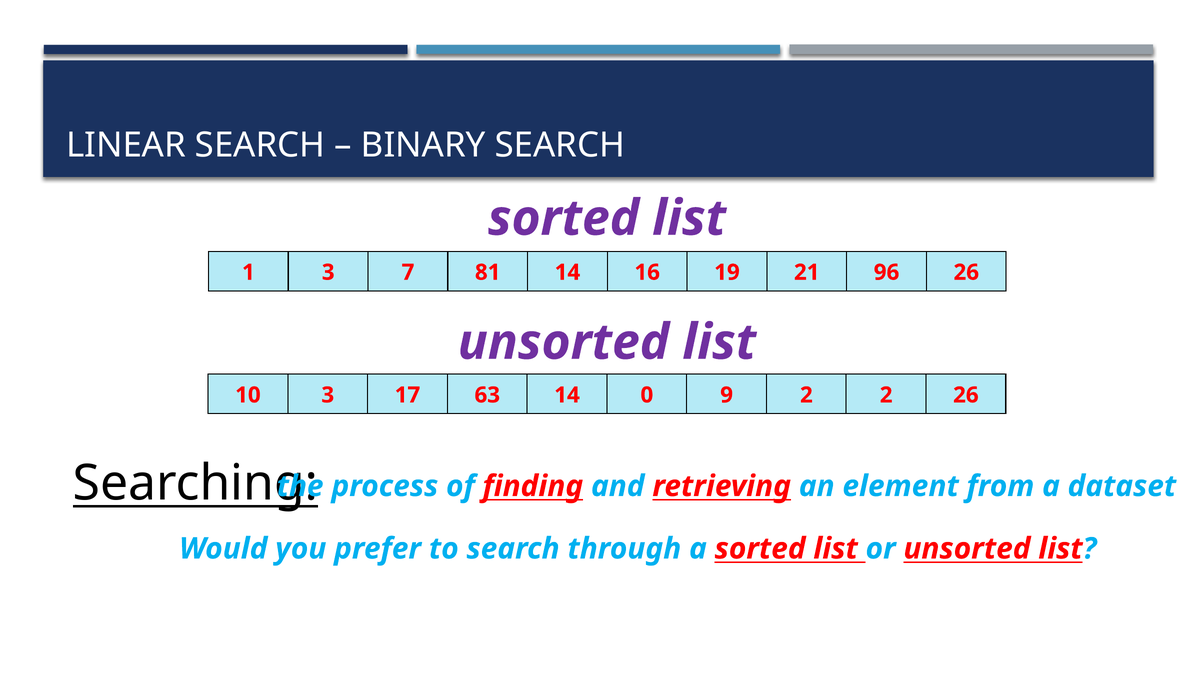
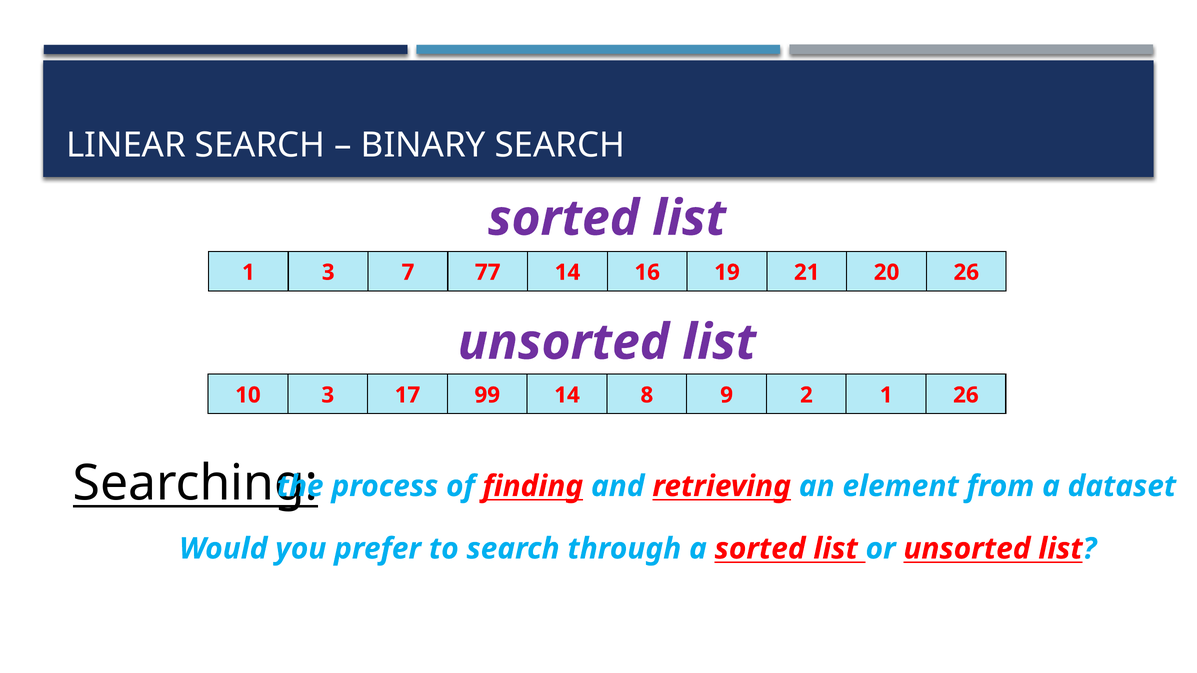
81: 81 -> 77 (488, 272)
96: 96 -> 20 (887, 272)
63: 63 -> 99 (487, 395)
0: 0 -> 8 (647, 395)
2 2: 2 -> 1 (886, 395)
